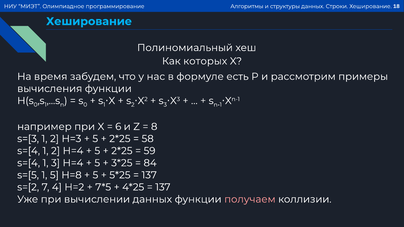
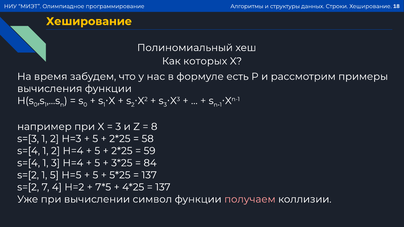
Хеширование colour: light blue -> yellow (89, 21)
6: 6 -> 3 (118, 127)
s=[5: s=[5 -> s=[2 (28, 175)
H=8: H=8 -> H=5 (71, 175)
вычислении данных: данных -> символ (152, 199)
